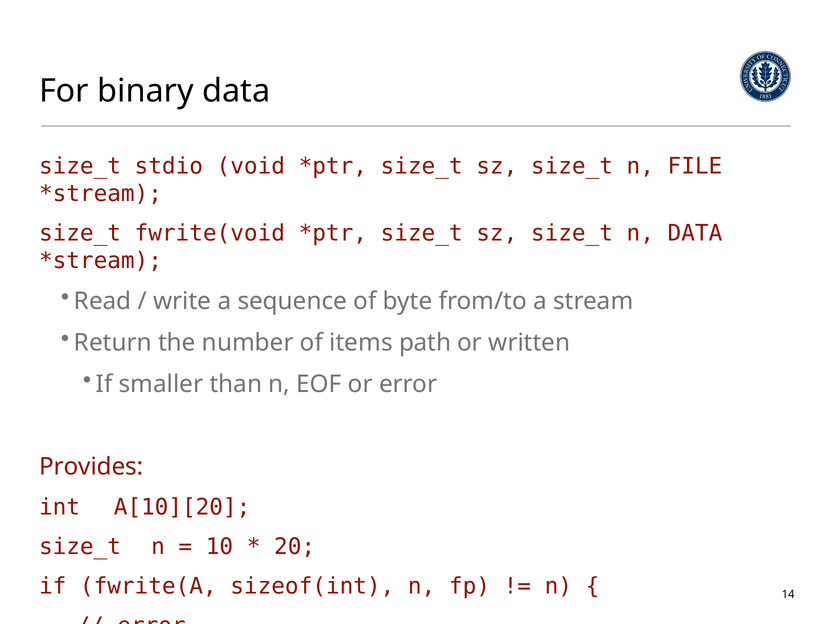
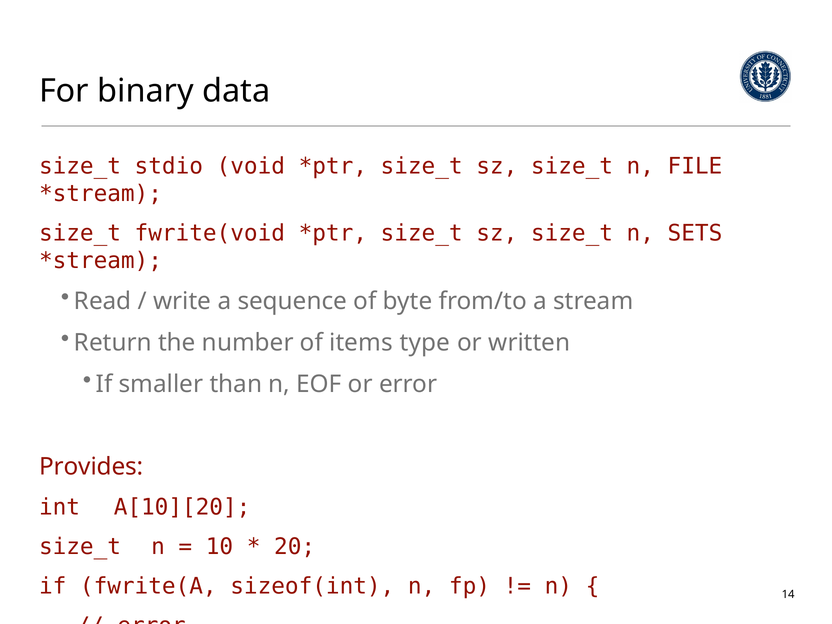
n DATA: DATA -> SETS (695, 233)
path: path -> type (425, 343)
